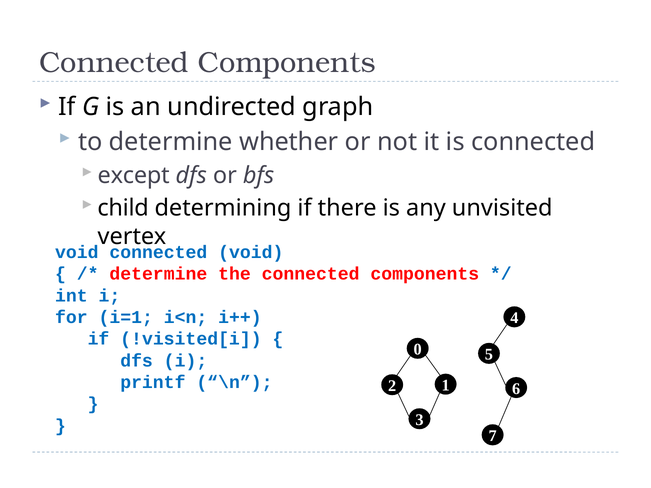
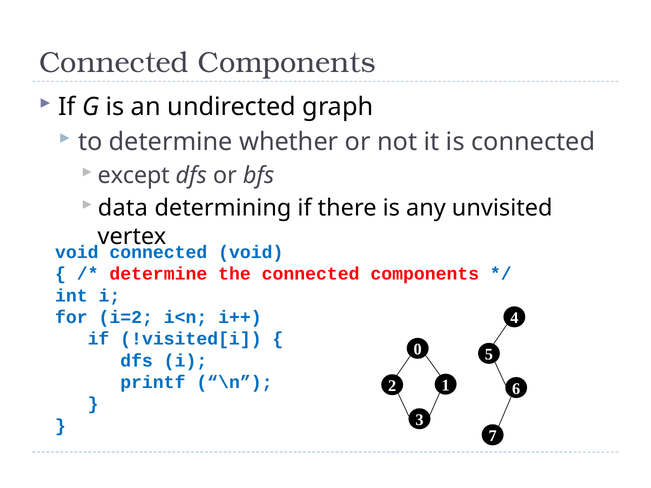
child: child -> data (123, 208)
i=1: i=1 -> i=2 (126, 317)
